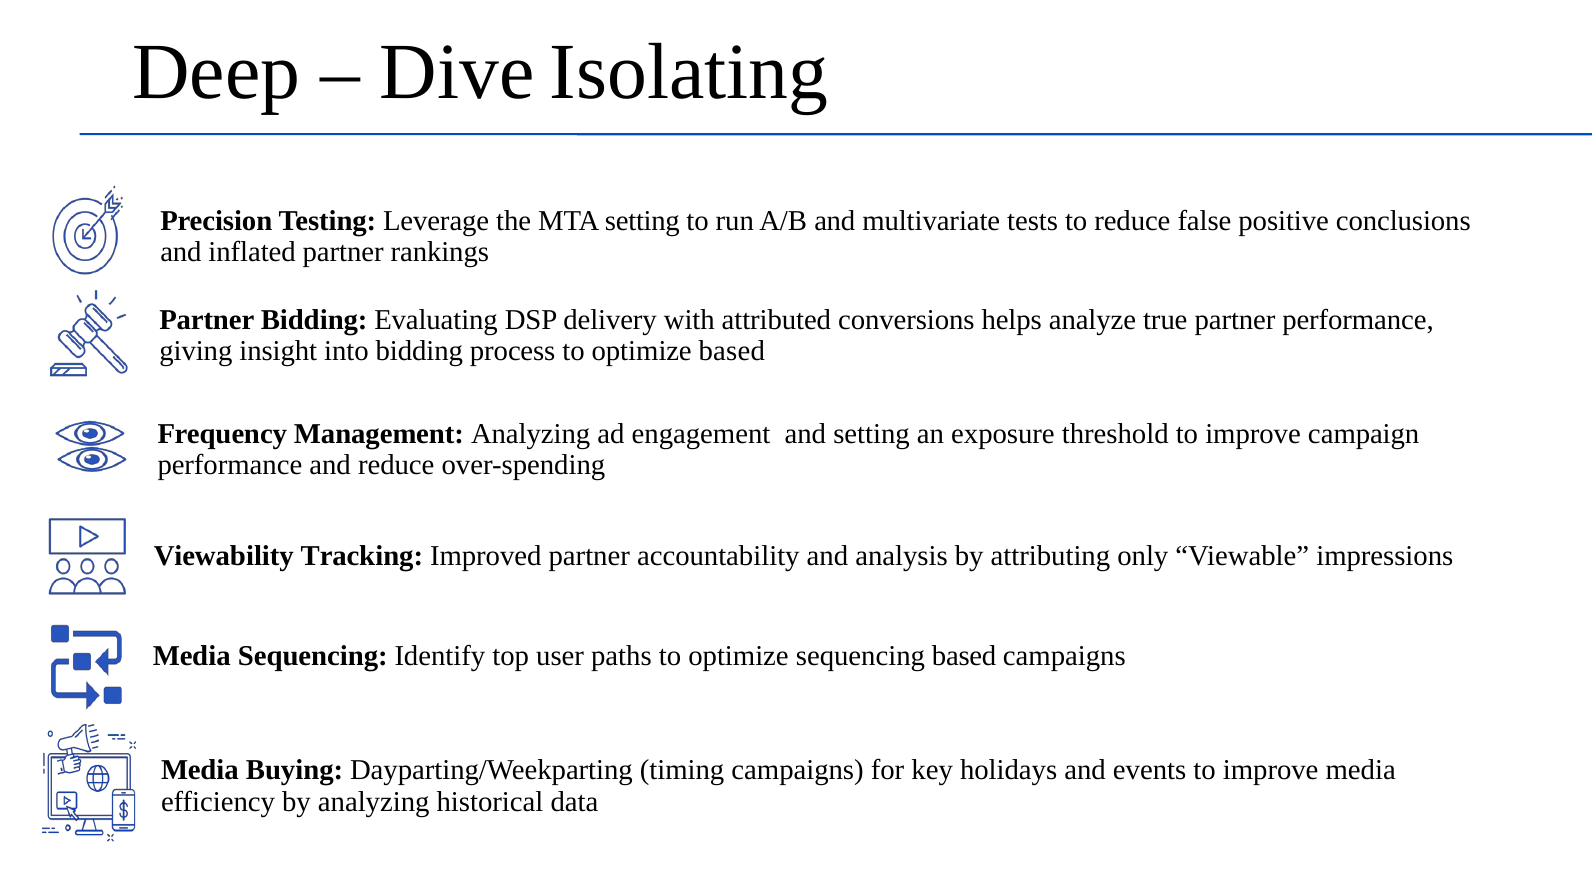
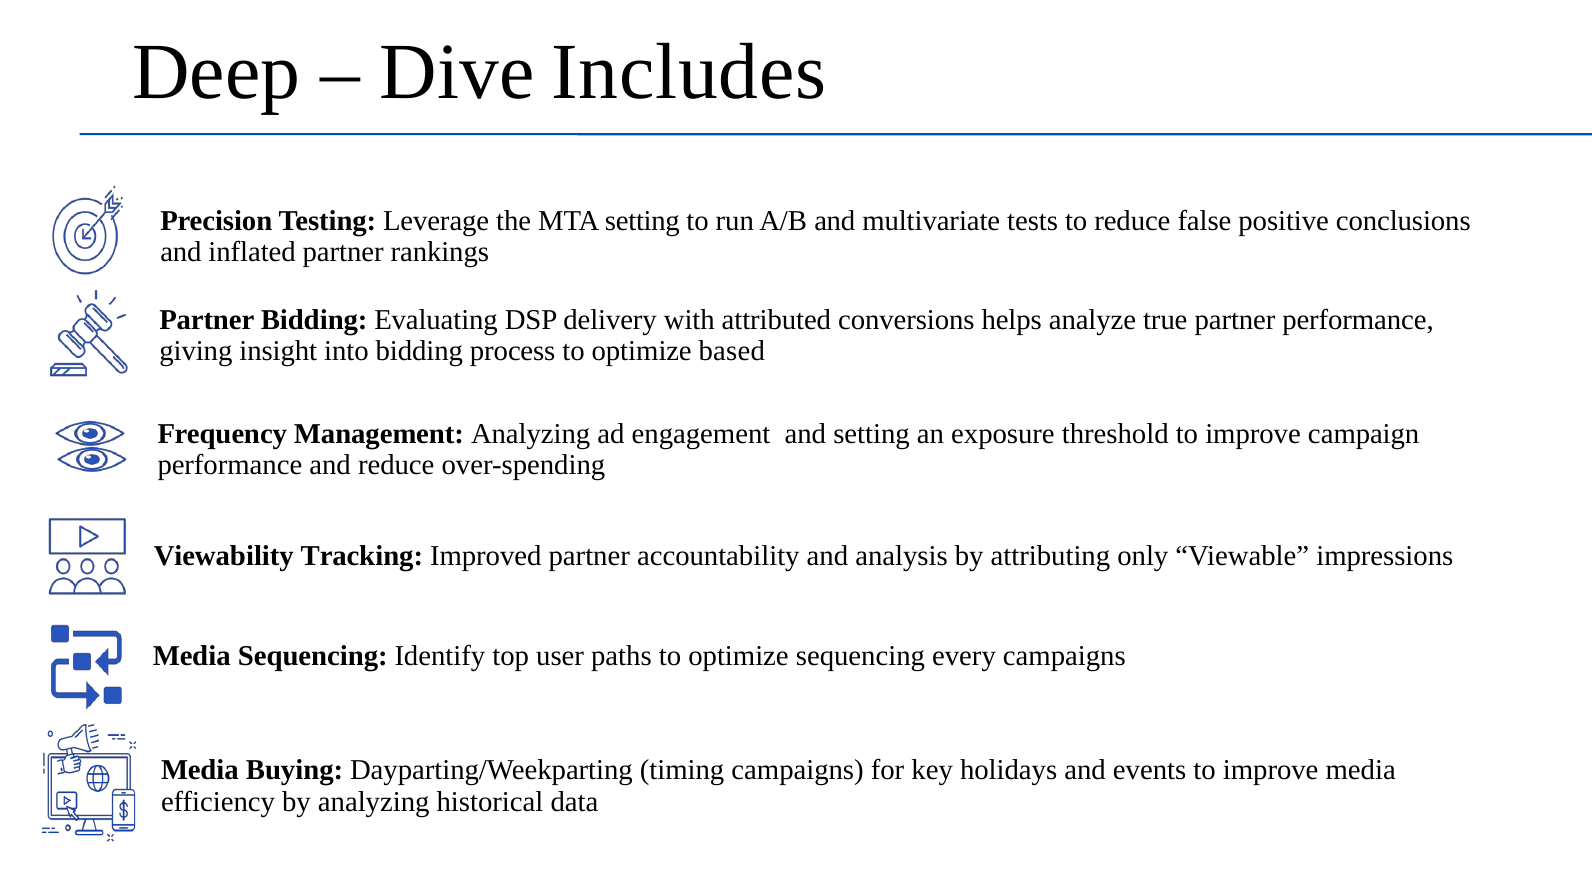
Isolating: Isolating -> Includes (689, 72)
sequencing based: based -> every (964, 657)
